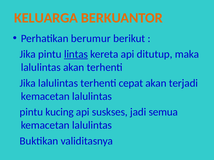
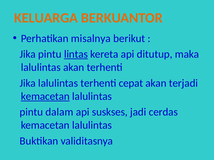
berumur: berumur -> misalnya (91, 39)
kemacetan underline: none -> present (45, 97)
kucing: kucing -> dalam (59, 112)
semua: semua -> cerdas (163, 112)
